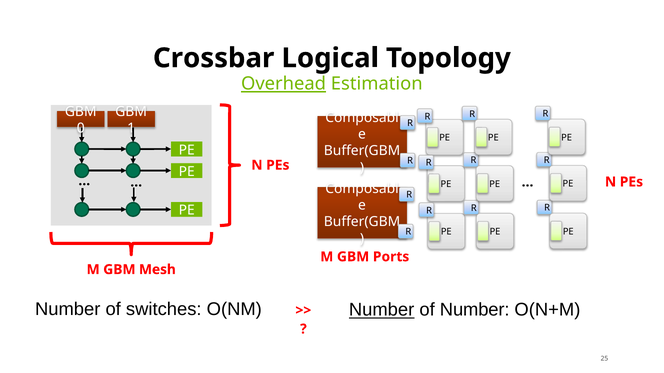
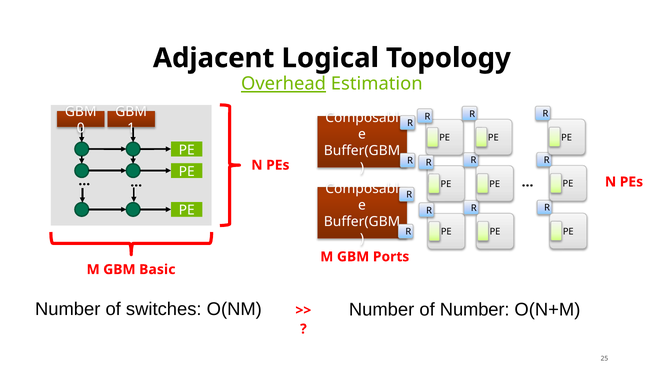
Crossbar: Crossbar -> Adjacent (214, 58)
Mesh: Mesh -> Basic (157, 270)
Number underline: present -> none (382, 310)
